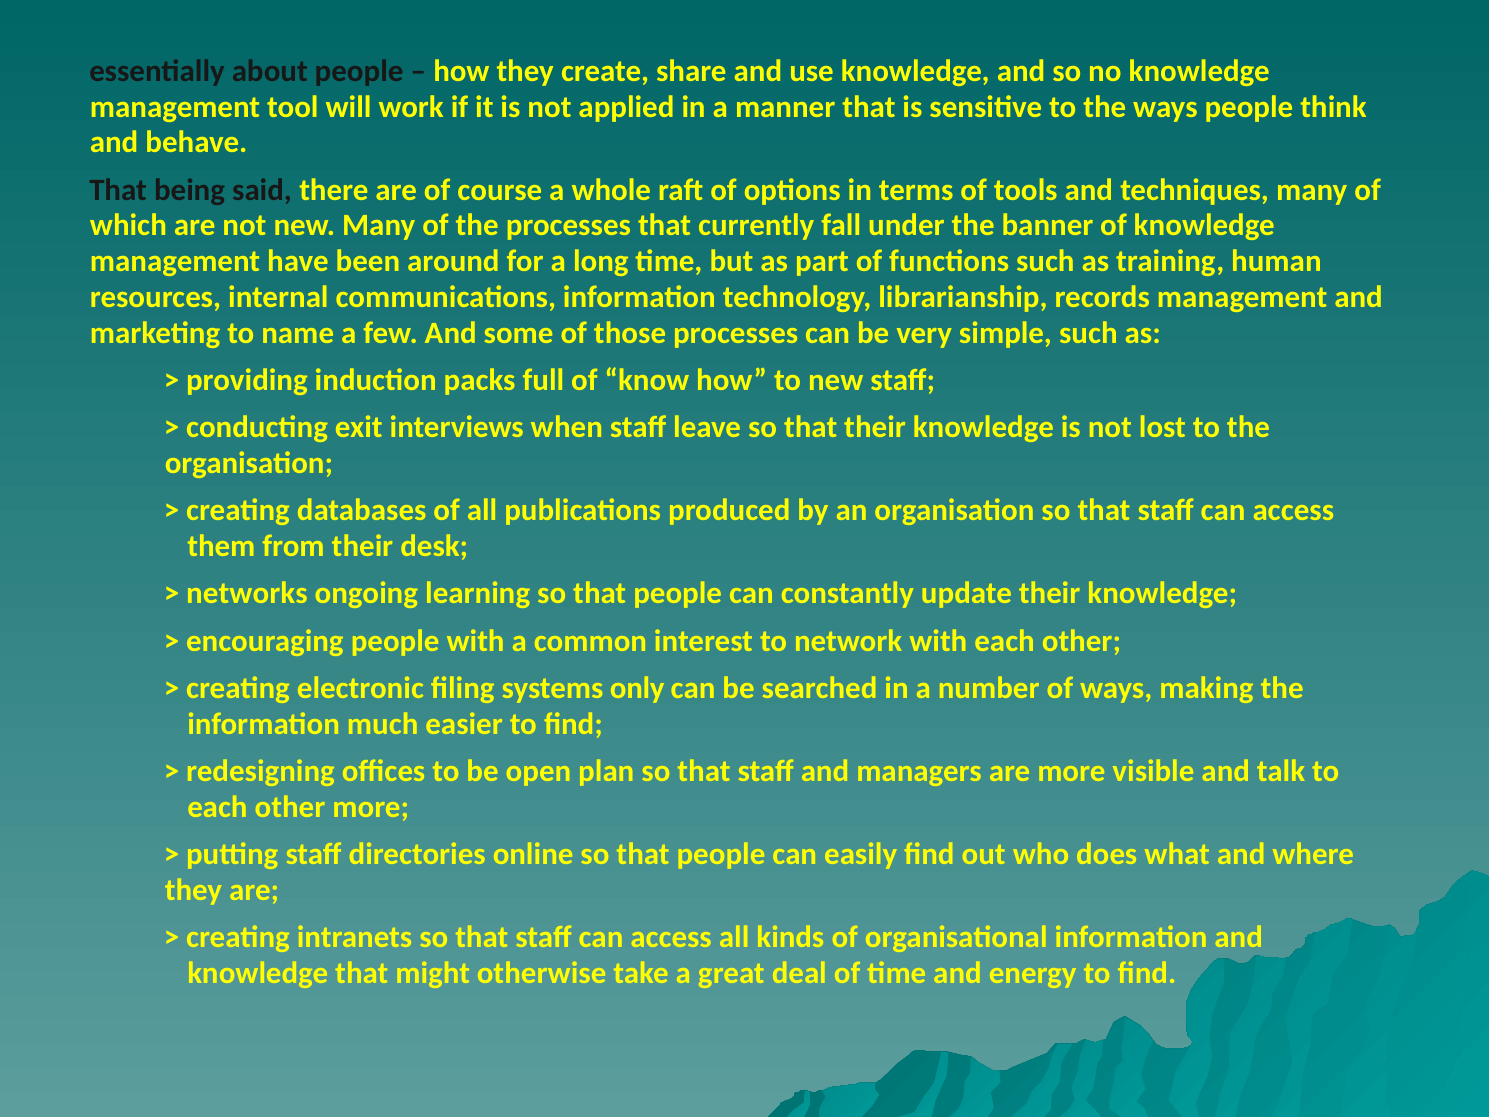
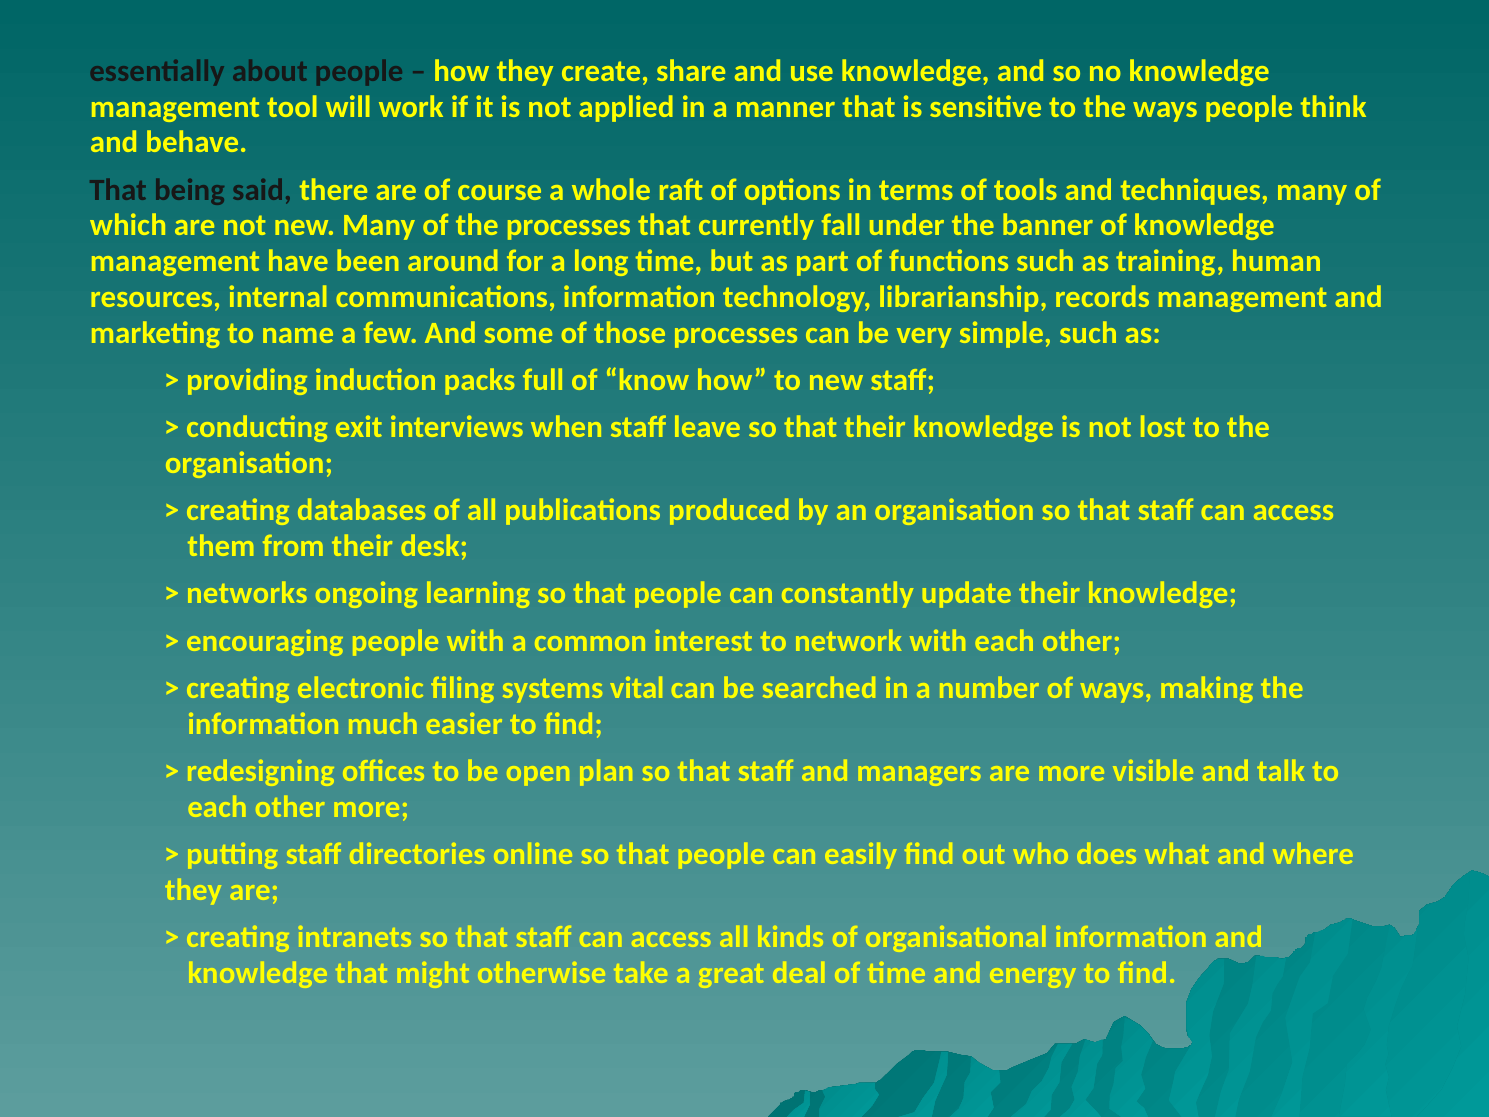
only: only -> vital (637, 688)
